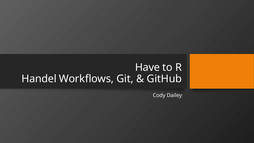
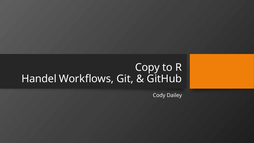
Have: Have -> Copy (147, 67)
